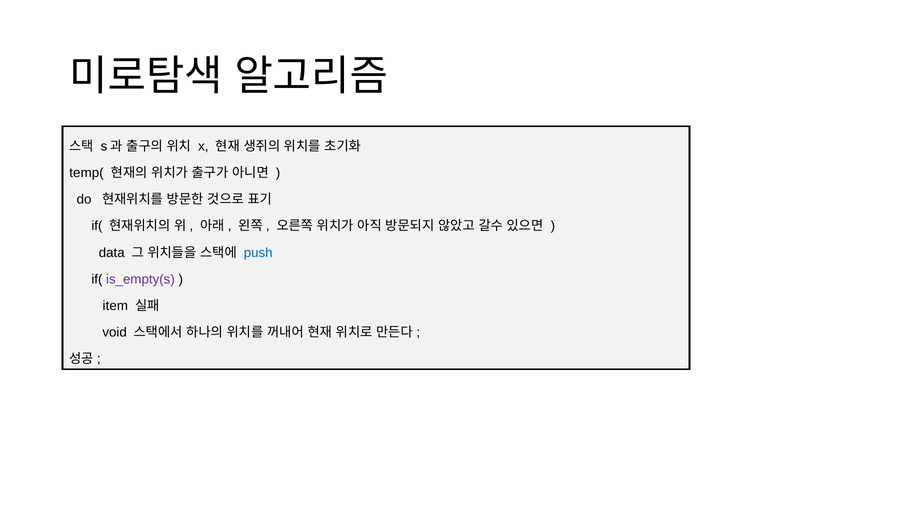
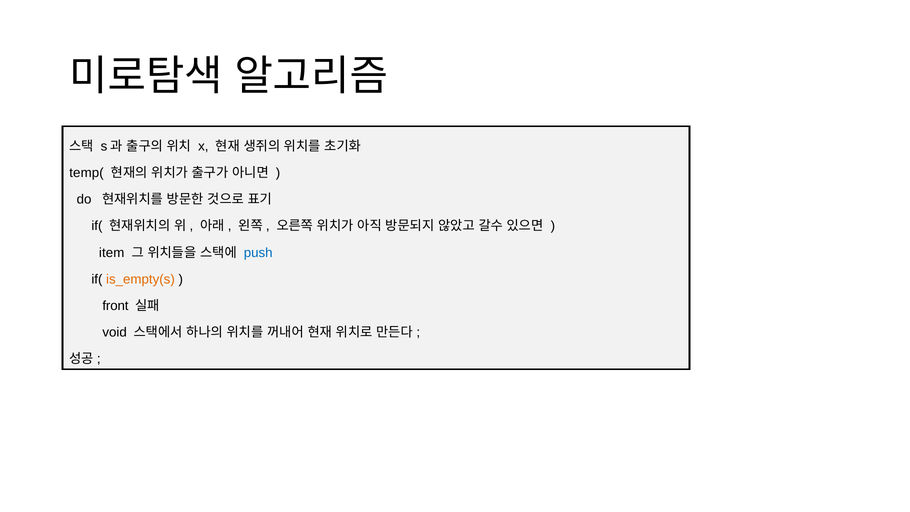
data: data -> item (112, 253)
is_empty(s colour: purple -> orange (140, 279)
item: item -> front (115, 306)
